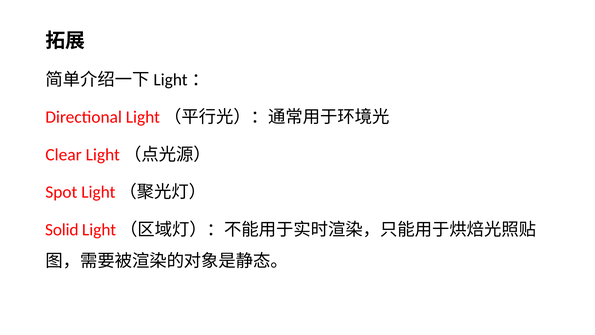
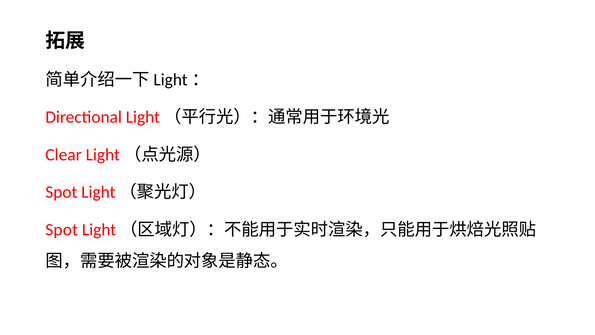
Solid: Solid -> Spot (62, 230)
